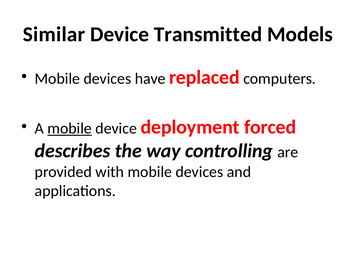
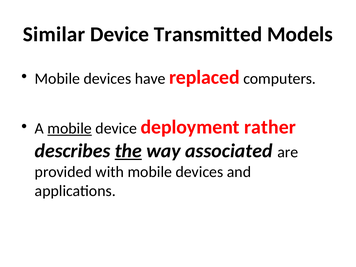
forced: forced -> rather (270, 127)
the underline: none -> present (128, 151)
controlling: controlling -> associated (229, 151)
